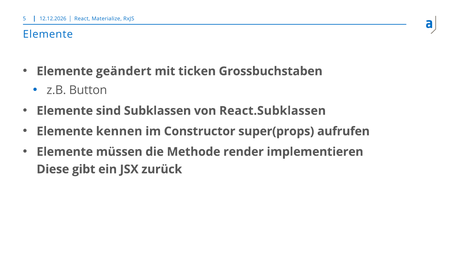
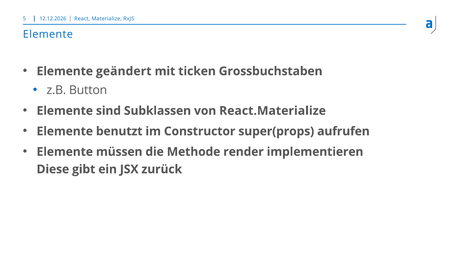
React.Subklassen: React.Subklassen -> React.Materialize (273, 111)
kennen: kennen -> benutzt (119, 131)
